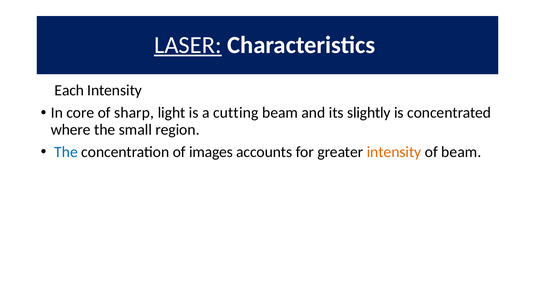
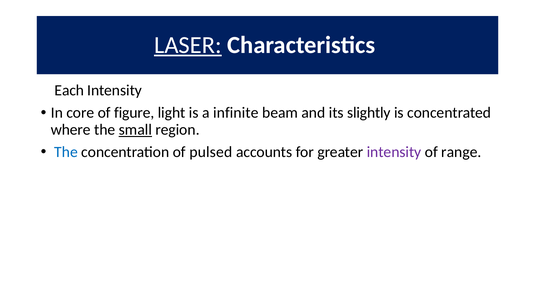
sharp: sharp -> figure (134, 113)
cutting: cutting -> infinite (236, 113)
small underline: none -> present (135, 130)
images: images -> pulsed (211, 152)
intensity colour: orange -> purple (394, 152)
of beam: beam -> range (461, 152)
